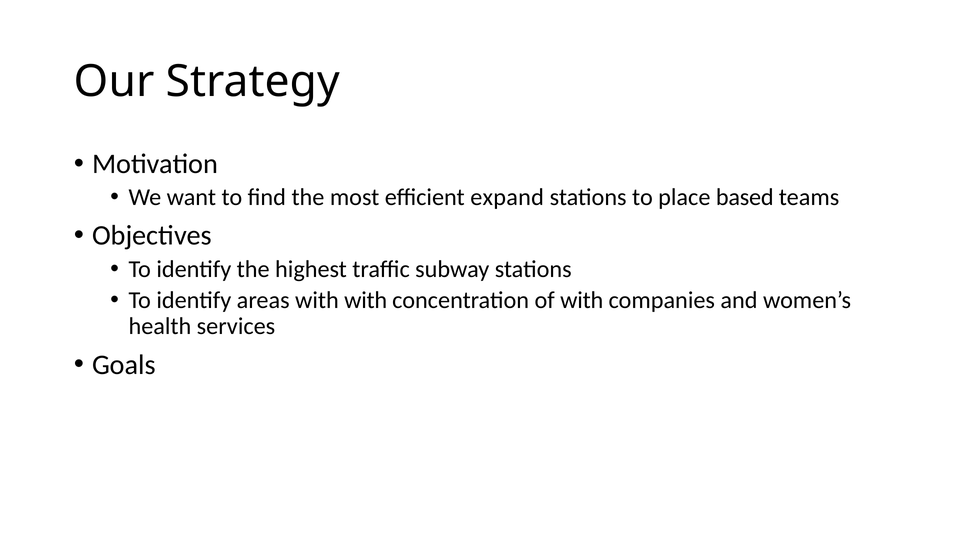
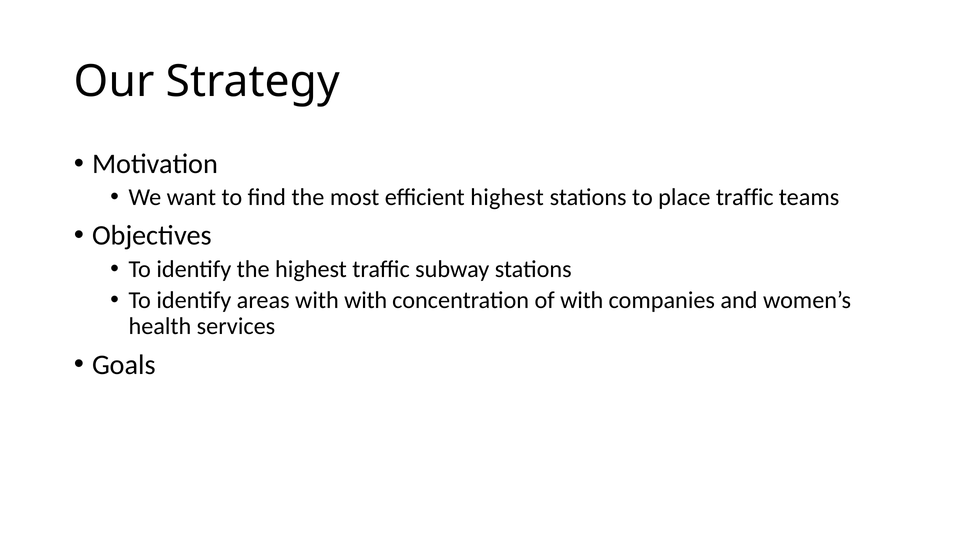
efficient expand: expand -> highest (507, 197)
place based: based -> traffic (745, 197)
